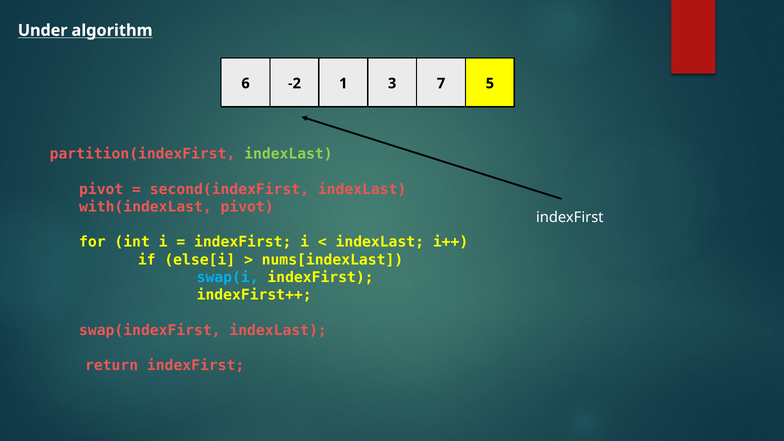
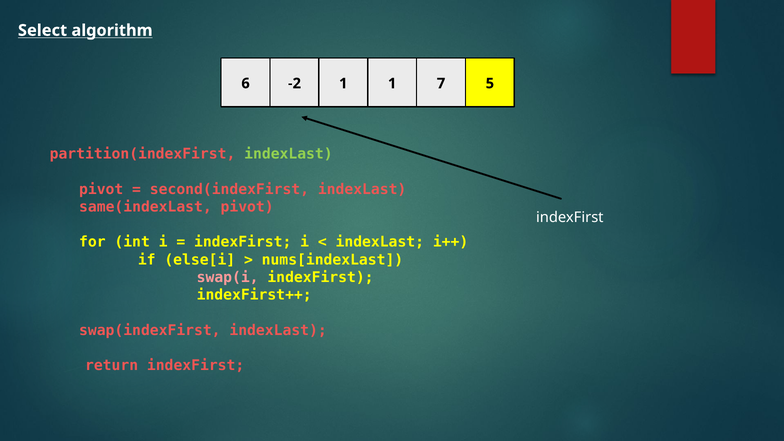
Under: Under -> Select (43, 30)
1 3: 3 -> 1 (392, 83)
with(indexLast: with(indexLast -> same(indexLast (145, 207)
swap(i colour: light blue -> pink (228, 277)
